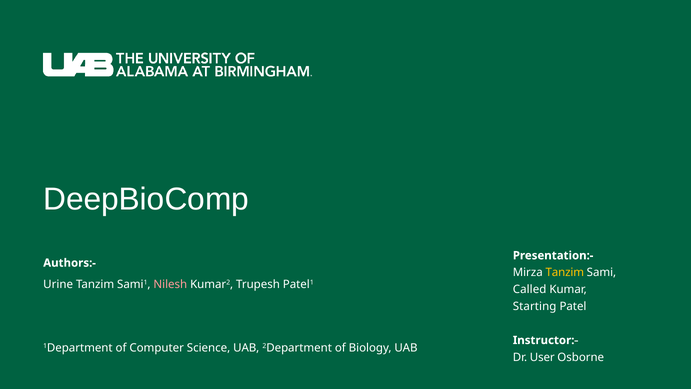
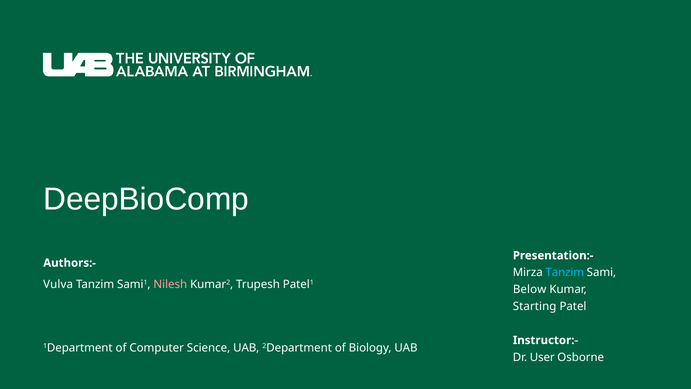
Tanzim colour: yellow -> light blue (565, 272)
Urine: Urine -> Vulva (58, 284)
Called: Called -> Below (530, 289)
